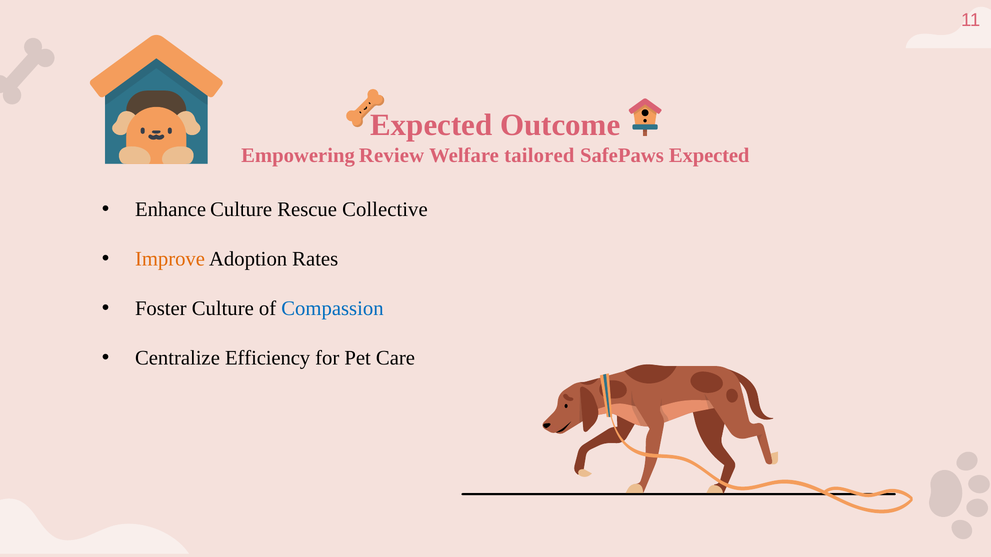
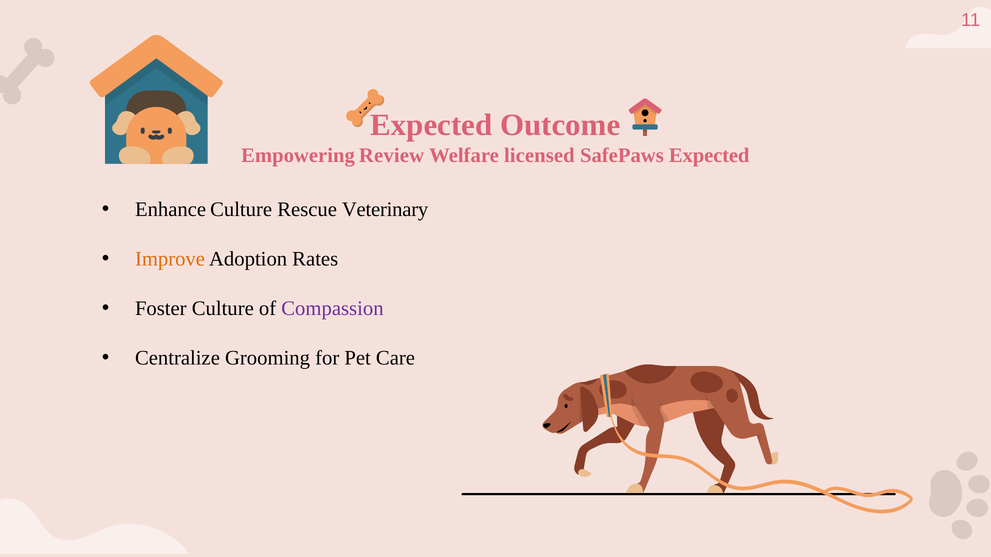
tailored: tailored -> licensed (539, 155)
Collective: Collective -> Veterinary (385, 210)
Compassion colour: blue -> purple (332, 309)
Efficiency: Efficiency -> Grooming (268, 358)
